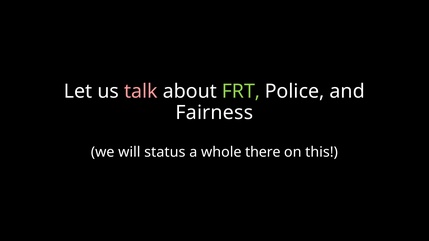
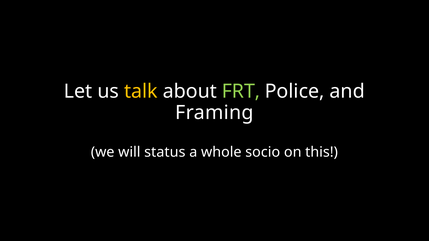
talk colour: pink -> yellow (141, 92)
Fairness: Fairness -> Framing (214, 113)
there: there -> socio (263, 152)
